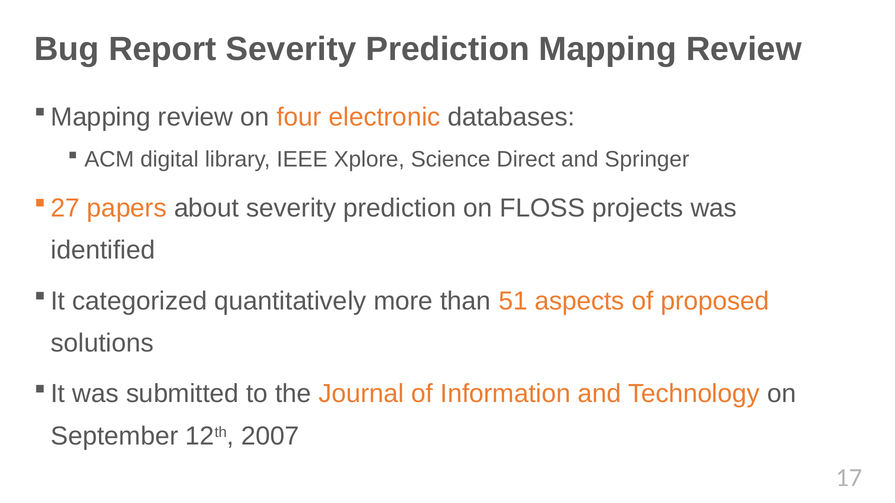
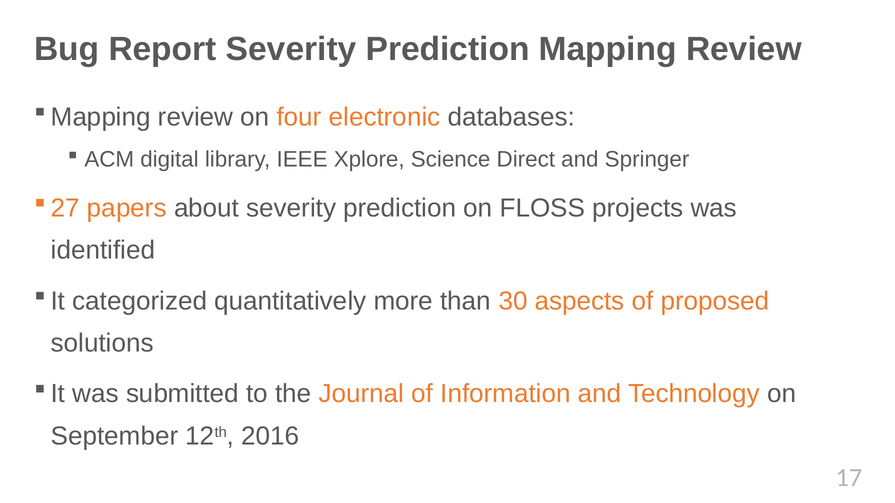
51: 51 -> 30 (513, 301)
2007: 2007 -> 2016 (270, 436)
